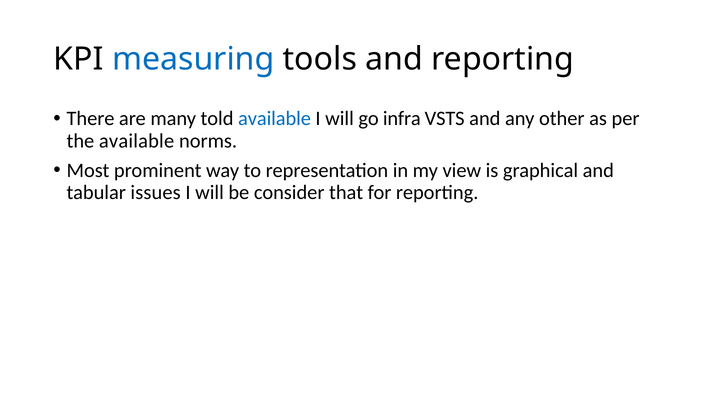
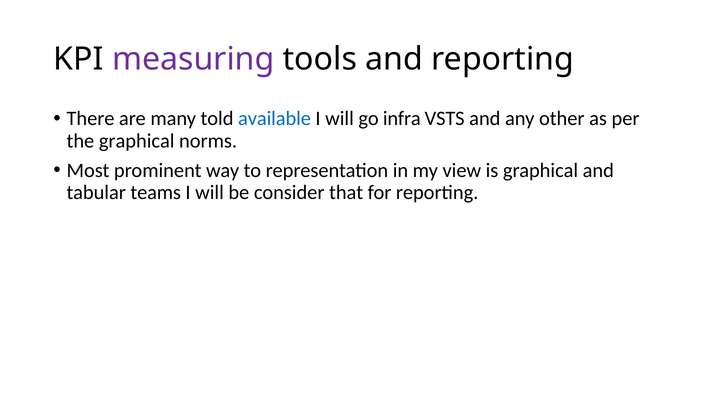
measuring colour: blue -> purple (193, 59)
the available: available -> graphical (137, 141)
issues: issues -> teams (156, 192)
